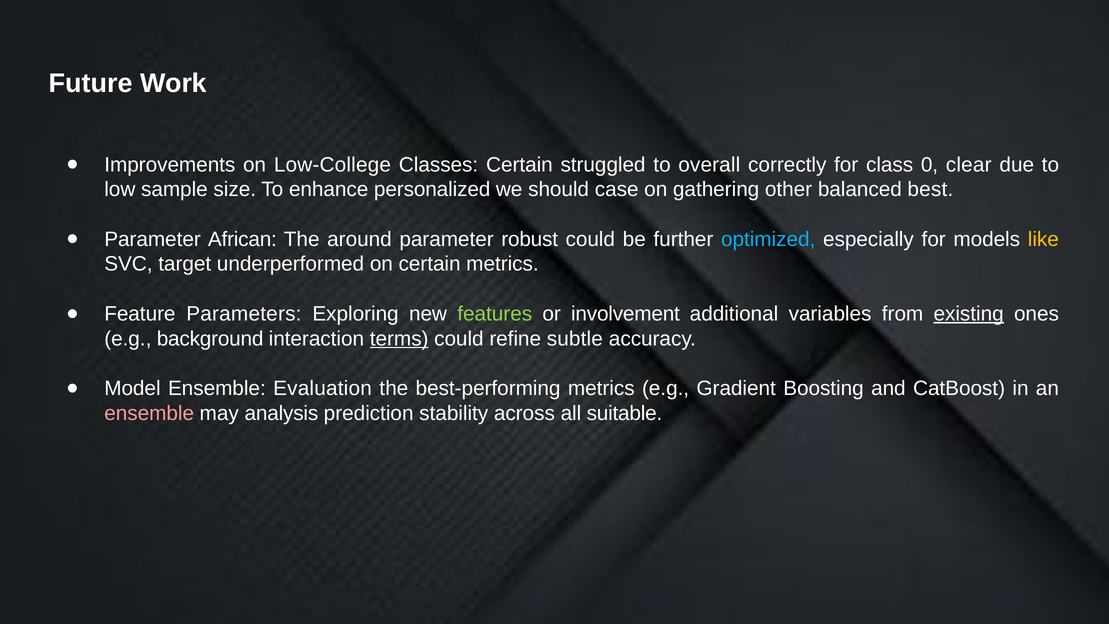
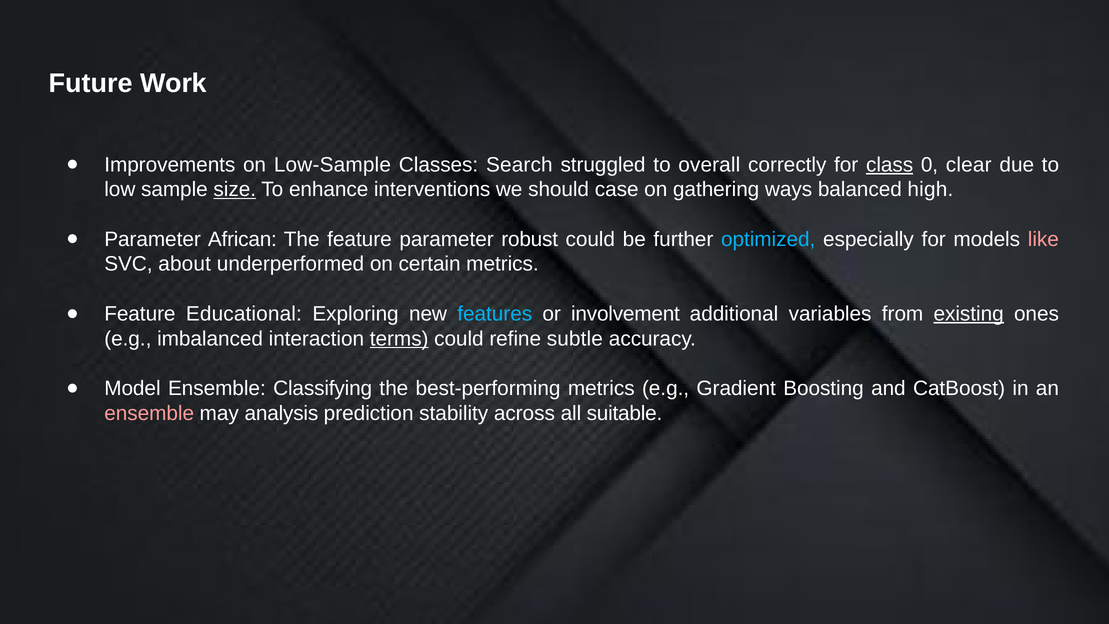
Low-College: Low-College -> Low-Sample (332, 165)
Classes Certain: Certain -> Search (519, 165)
class underline: none -> present (890, 165)
size underline: none -> present (235, 190)
personalized: personalized -> interventions (432, 190)
other: other -> ways (789, 190)
best: best -> high (930, 190)
The around: around -> feature (359, 239)
like colour: yellow -> pink (1043, 239)
target: target -> about (185, 264)
Parameters: Parameters -> Educational (244, 314)
features colour: light green -> light blue (495, 314)
background: background -> imbalanced (210, 339)
Evaluation: Evaluation -> Classifying (323, 388)
